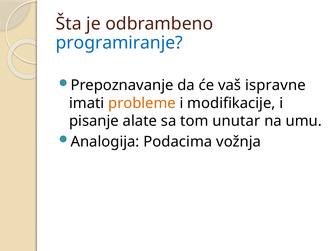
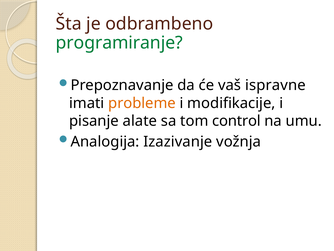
programiranje colour: blue -> green (119, 43)
unutar: unutar -> control (236, 121)
Podacima: Podacima -> Izazivanje (178, 141)
